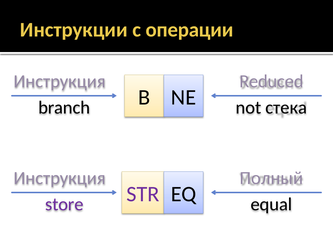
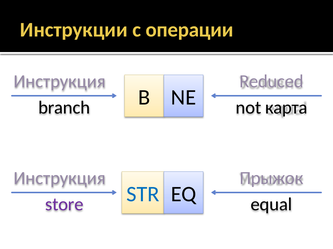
стека: стека -> карта (286, 108)
Полный: Полный -> Прыжок (271, 179)
STR colour: purple -> blue (143, 195)
